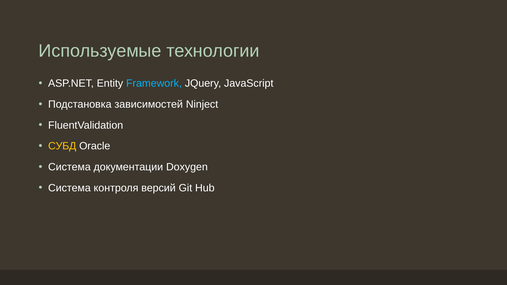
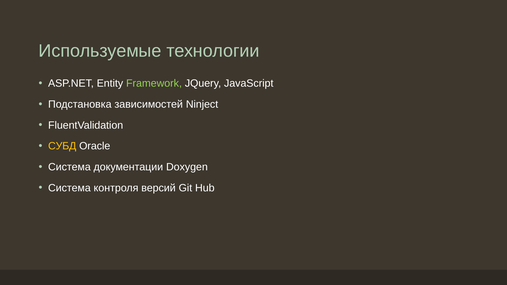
Framework colour: light blue -> light green (154, 83)
